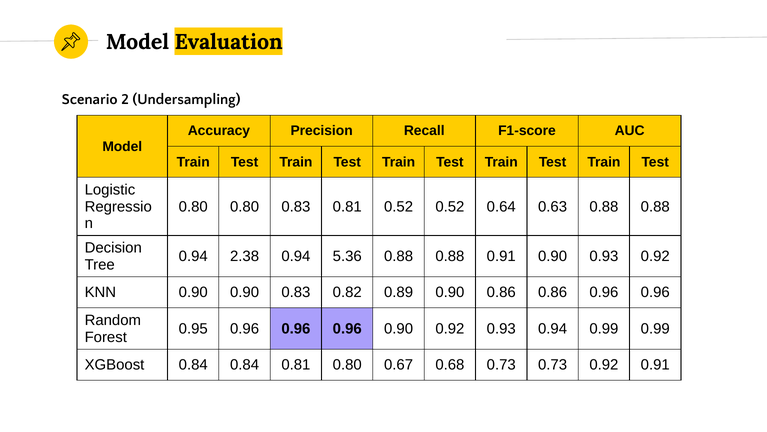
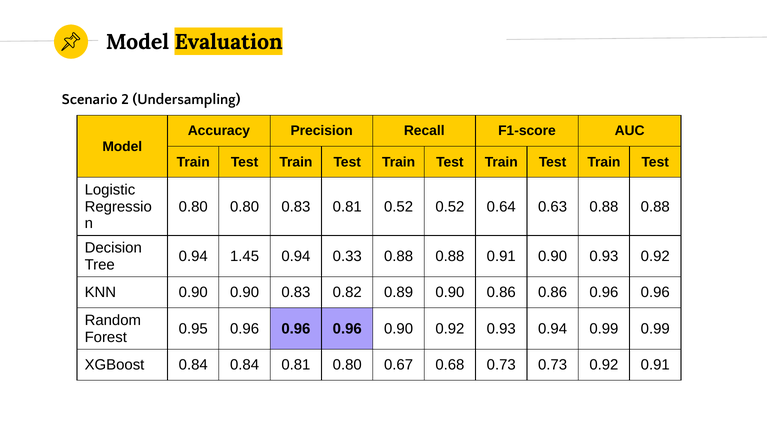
2.38: 2.38 -> 1.45 (245, 256)
5.36: 5.36 -> 0.33 (347, 256)
